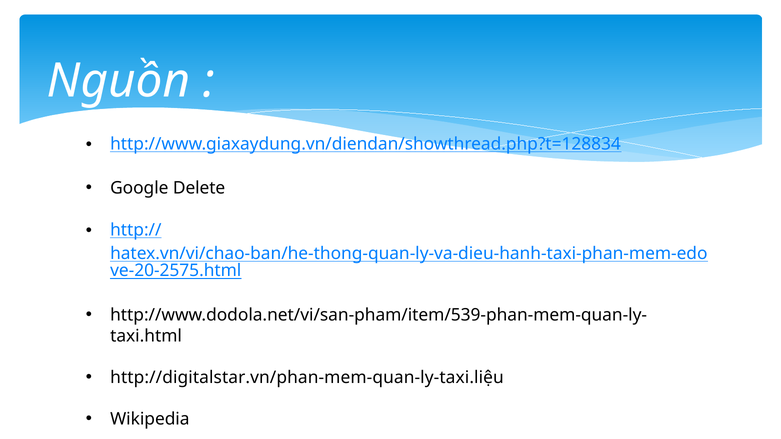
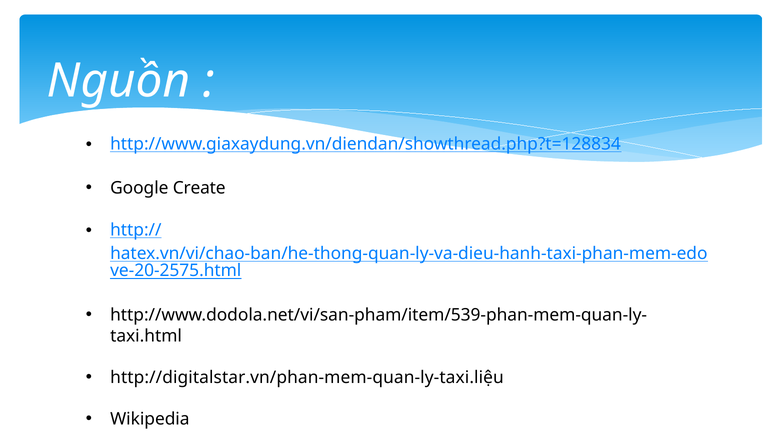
Delete: Delete -> Create (199, 188)
